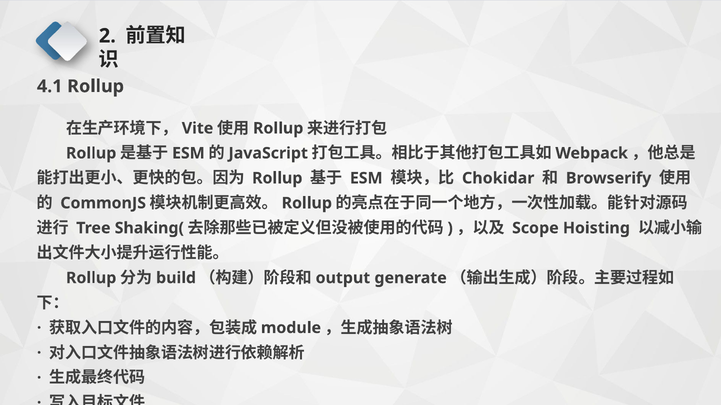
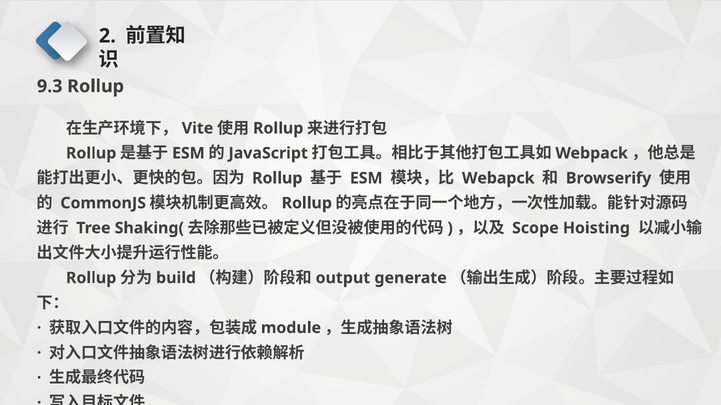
4.1: 4.1 -> 9.3 (50, 86)
Chokidar: Chokidar -> Webapck (498, 178)
